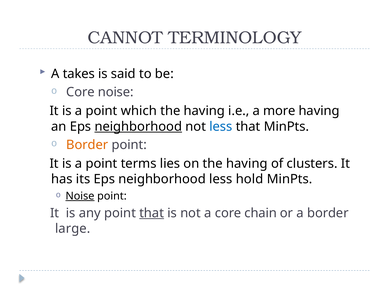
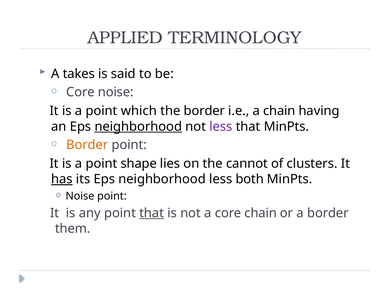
CANNOT: CANNOT -> APPLIED (125, 38)
having: having -> border (204, 111)
a more: more -> chain (279, 111)
less colour: blue -> purple (221, 126)
terms: terms -> shape (139, 163)
on the having: having -> cannot (247, 163)
has underline: none -> present (62, 179)
hold: hold -> both (250, 179)
Noise underline: present -> none (80, 196)
large: large -> them (73, 229)
